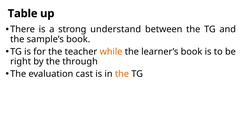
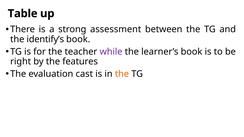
understand: understand -> assessment (116, 29)
sample’s: sample’s -> identify’s (45, 39)
while colour: orange -> purple (111, 52)
through: through -> features (80, 62)
